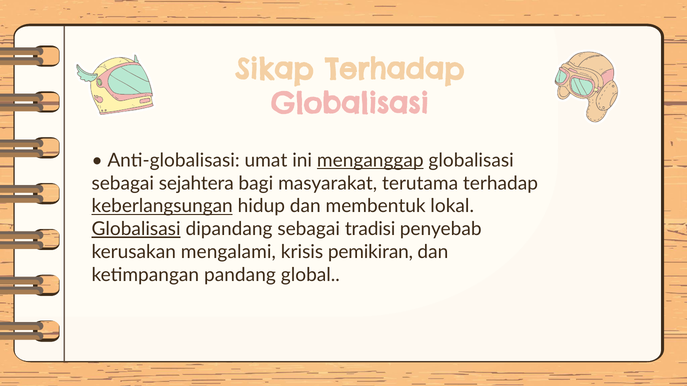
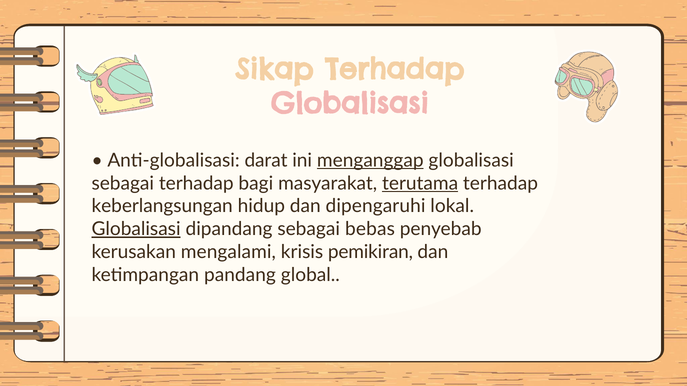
umat: umat -> darat (266, 161)
sebagai sejahtera: sejahtera -> terhadap (196, 184)
terutama underline: none -> present (420, 184)
keberlangsungan underline: present -> none (162, 206)
membentuk: membentuk -> dipengaruhi (376, 206)
tradisi: tradisi -> bebas (370, 229)
